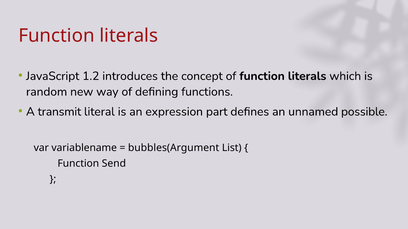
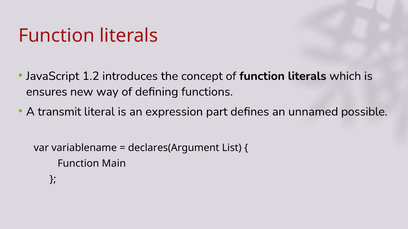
random: random -> ensures (47, 92)
bubbles(Argument: bubbles(Argument -> declares(Argument (174, 148)
Send: Send -> Main (114, 164)
